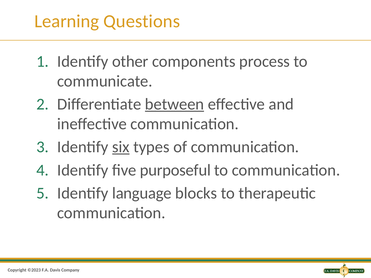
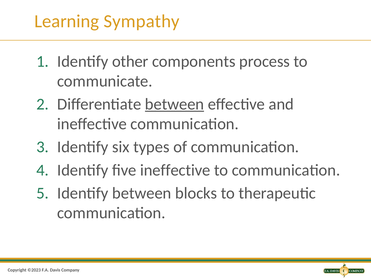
Questions: Questions -> Sympathy (142, 21)
six underline: present -> none (121, 147)
five purposeful: purposeful -> ineffective (175, 170)
Identify language: language -> between (142, 193)
